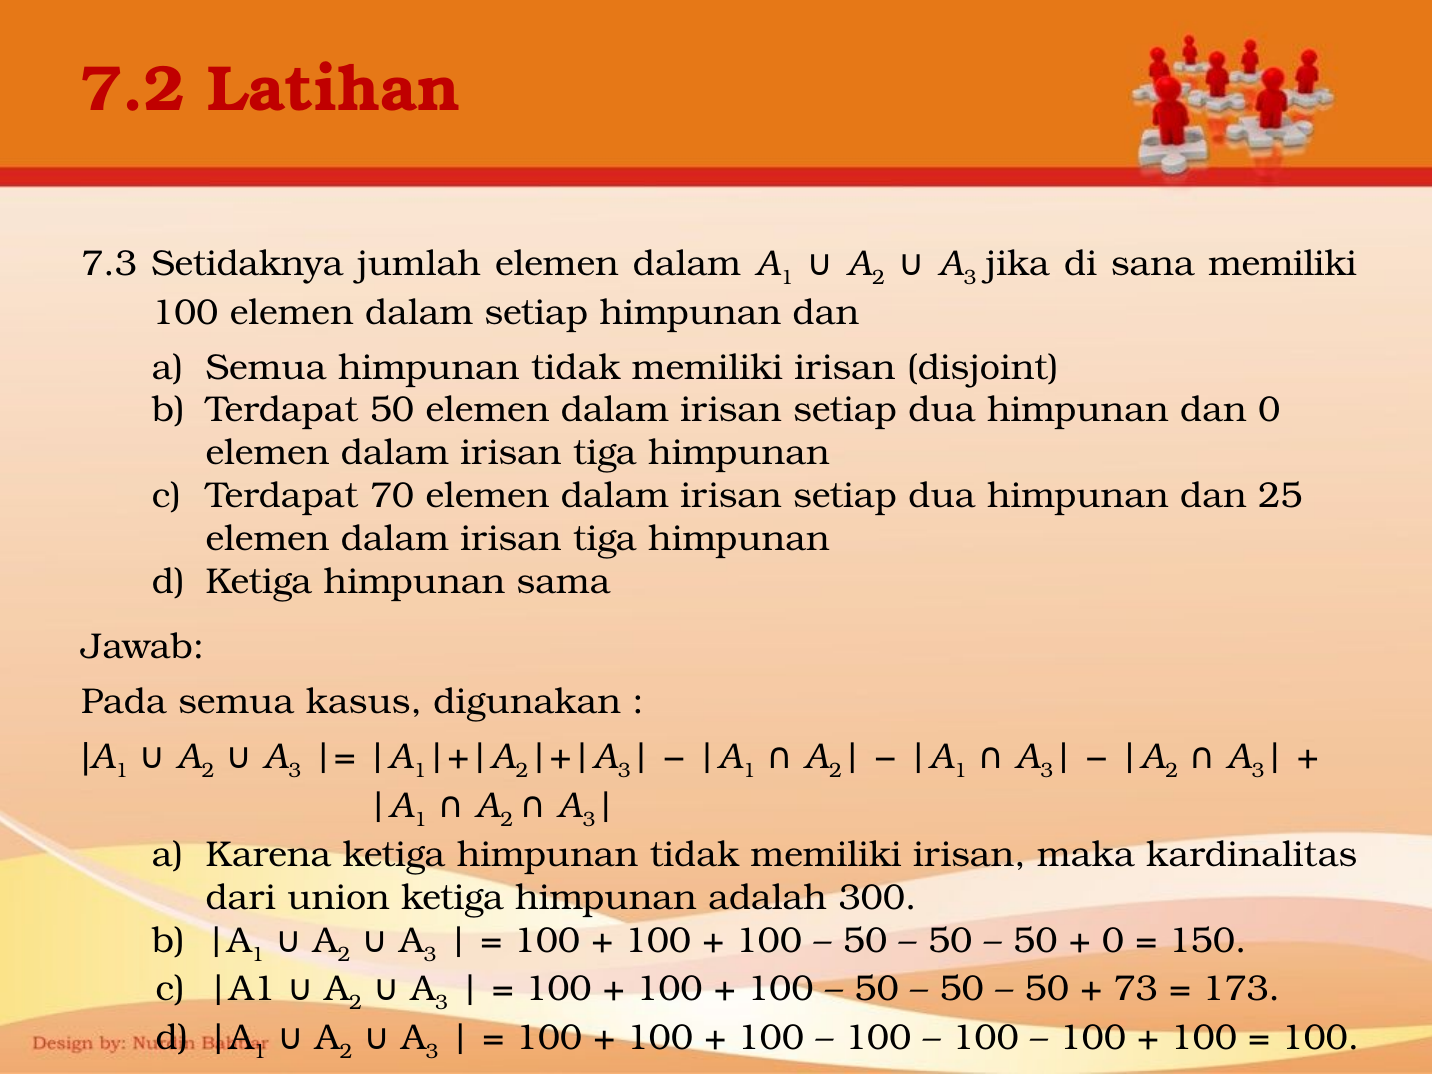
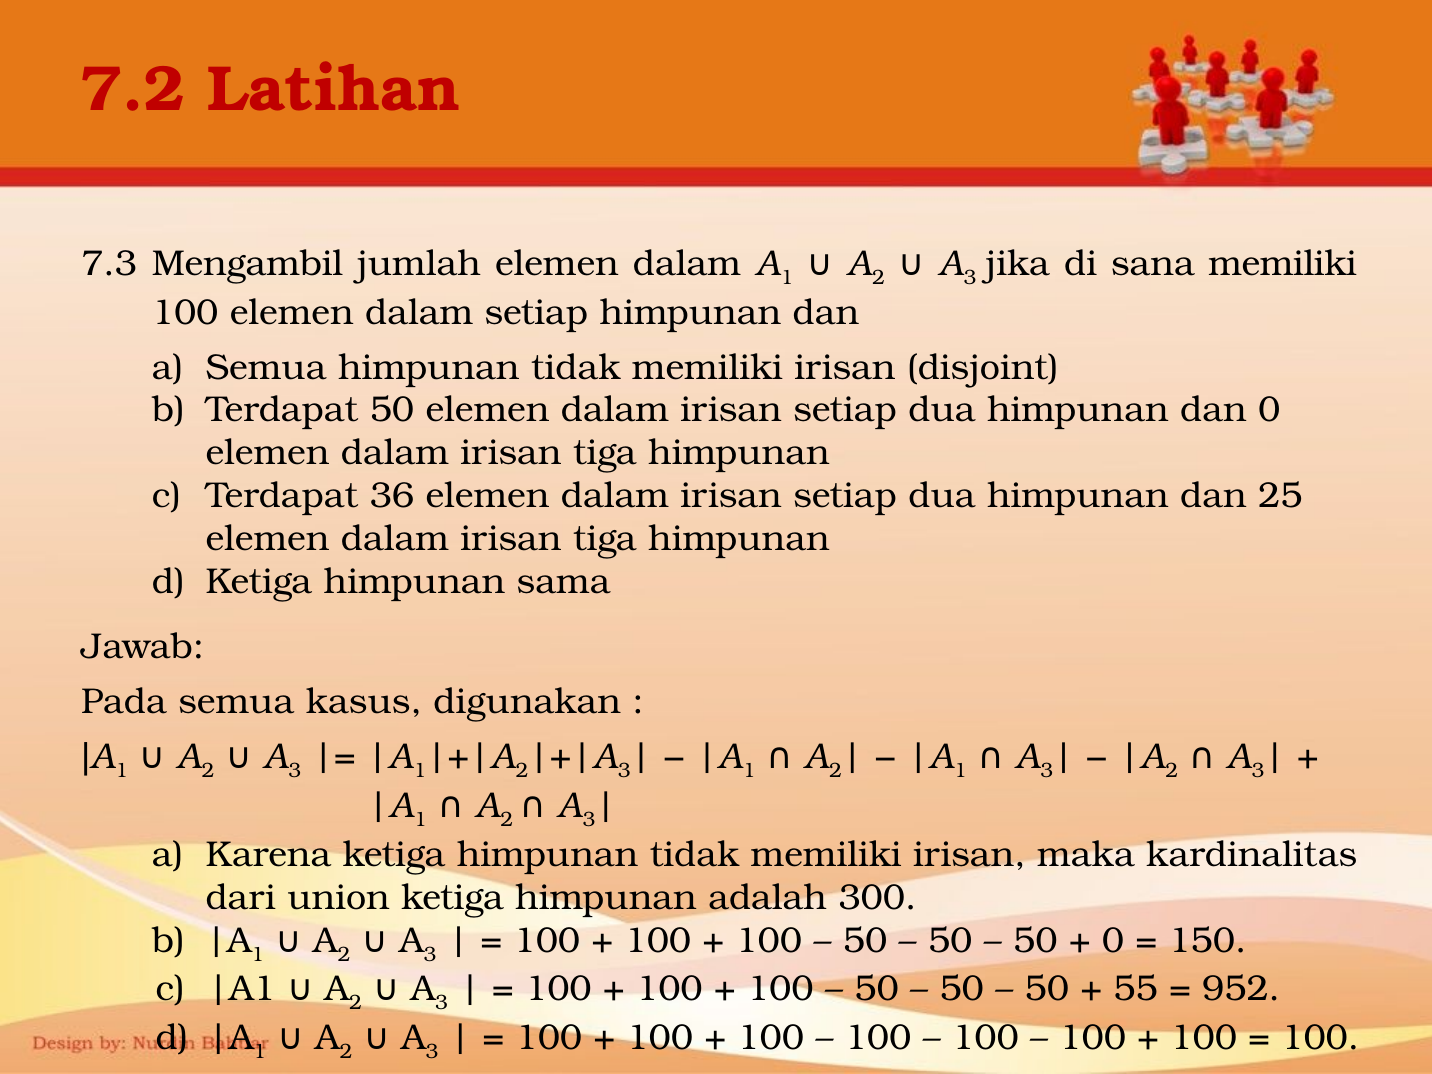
Setidaknya: Setidaknya -> Mengambil (247, 263)
70: 70 -> 36 (392, 496)
73: 73 -> 55 (1136, 989)
173: 173 -> 952 (1241, 989)
